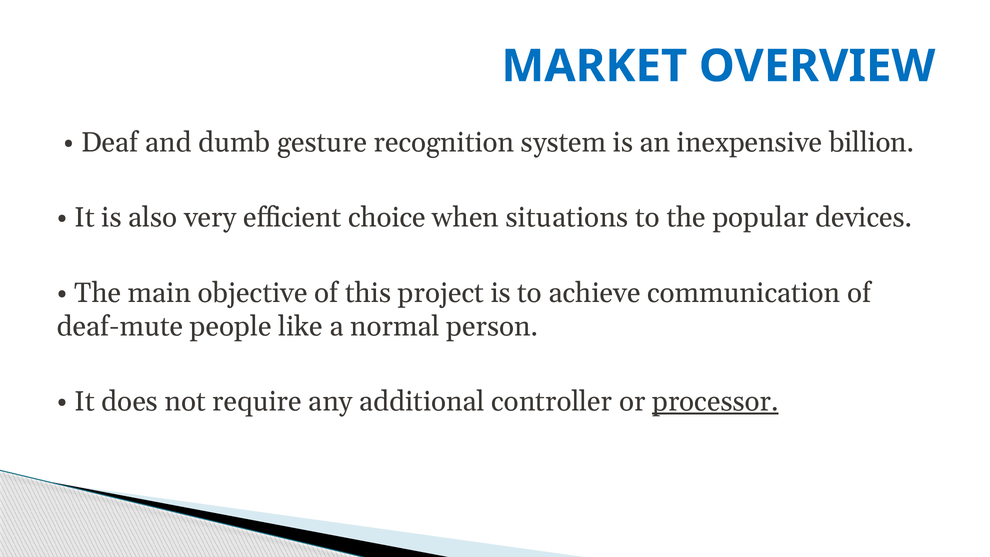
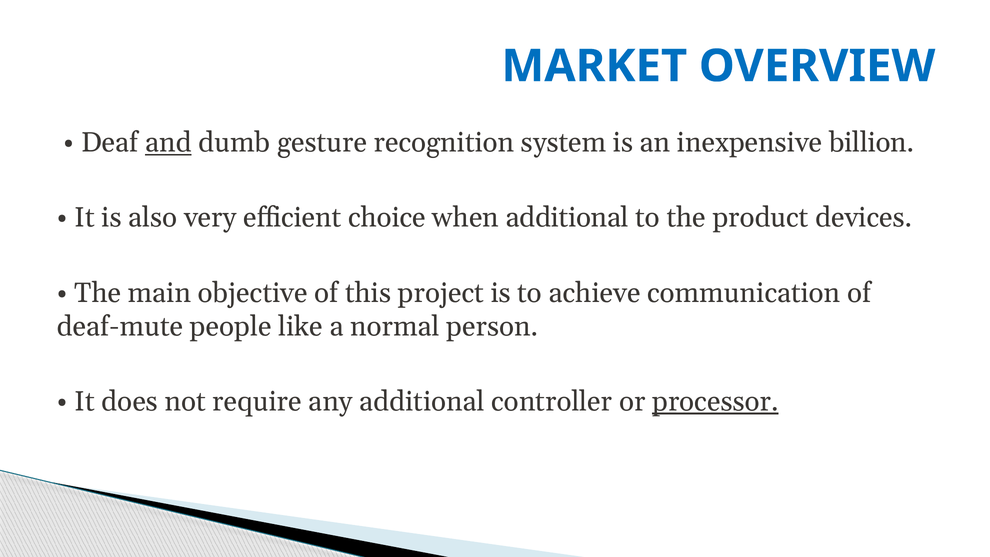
and underline: none -> present (168, 143)
when situations: situations -> additional (567, 218)
popular: popular -> product (761, 218)
